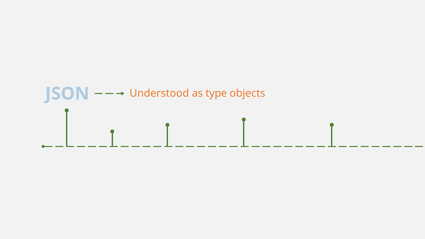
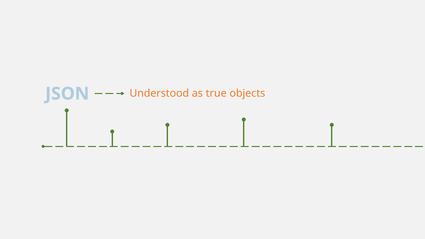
type: type -> true (216, 93)
